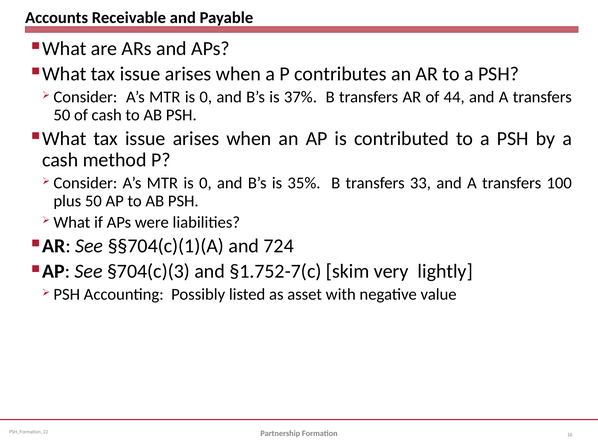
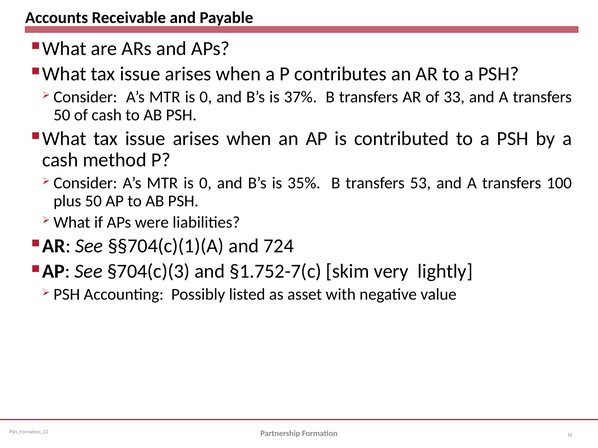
44: 44 -> 33 (454, 97)
33: 33 -> 53 (420, 183)
